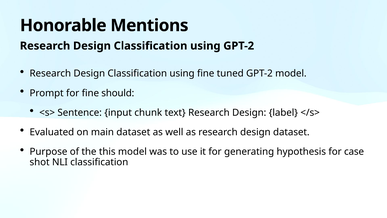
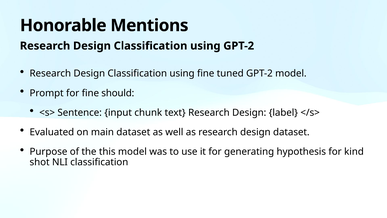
case: case -> kind (354, 151)
